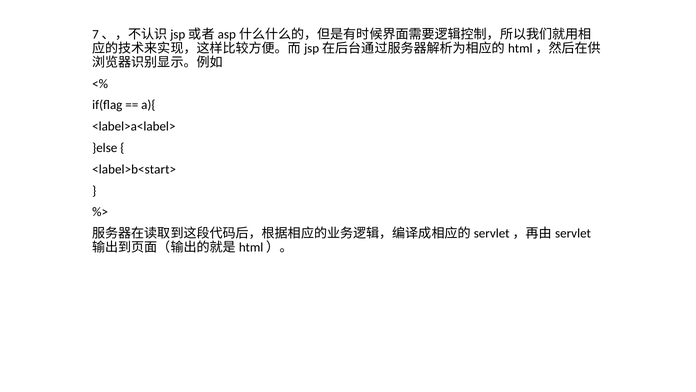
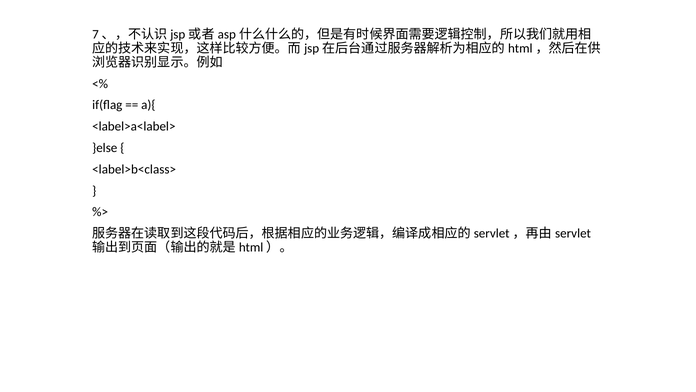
<label>b<start>: <label>b<start> -> <label>b<class> (134, 169)
